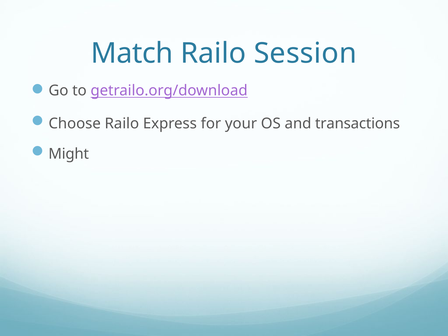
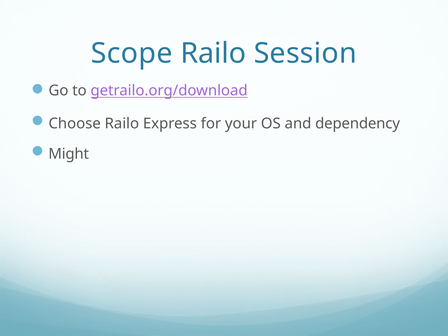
Match: Match -> Scope (132, 53)
transactions: transactions -> dependency (358, 123)
